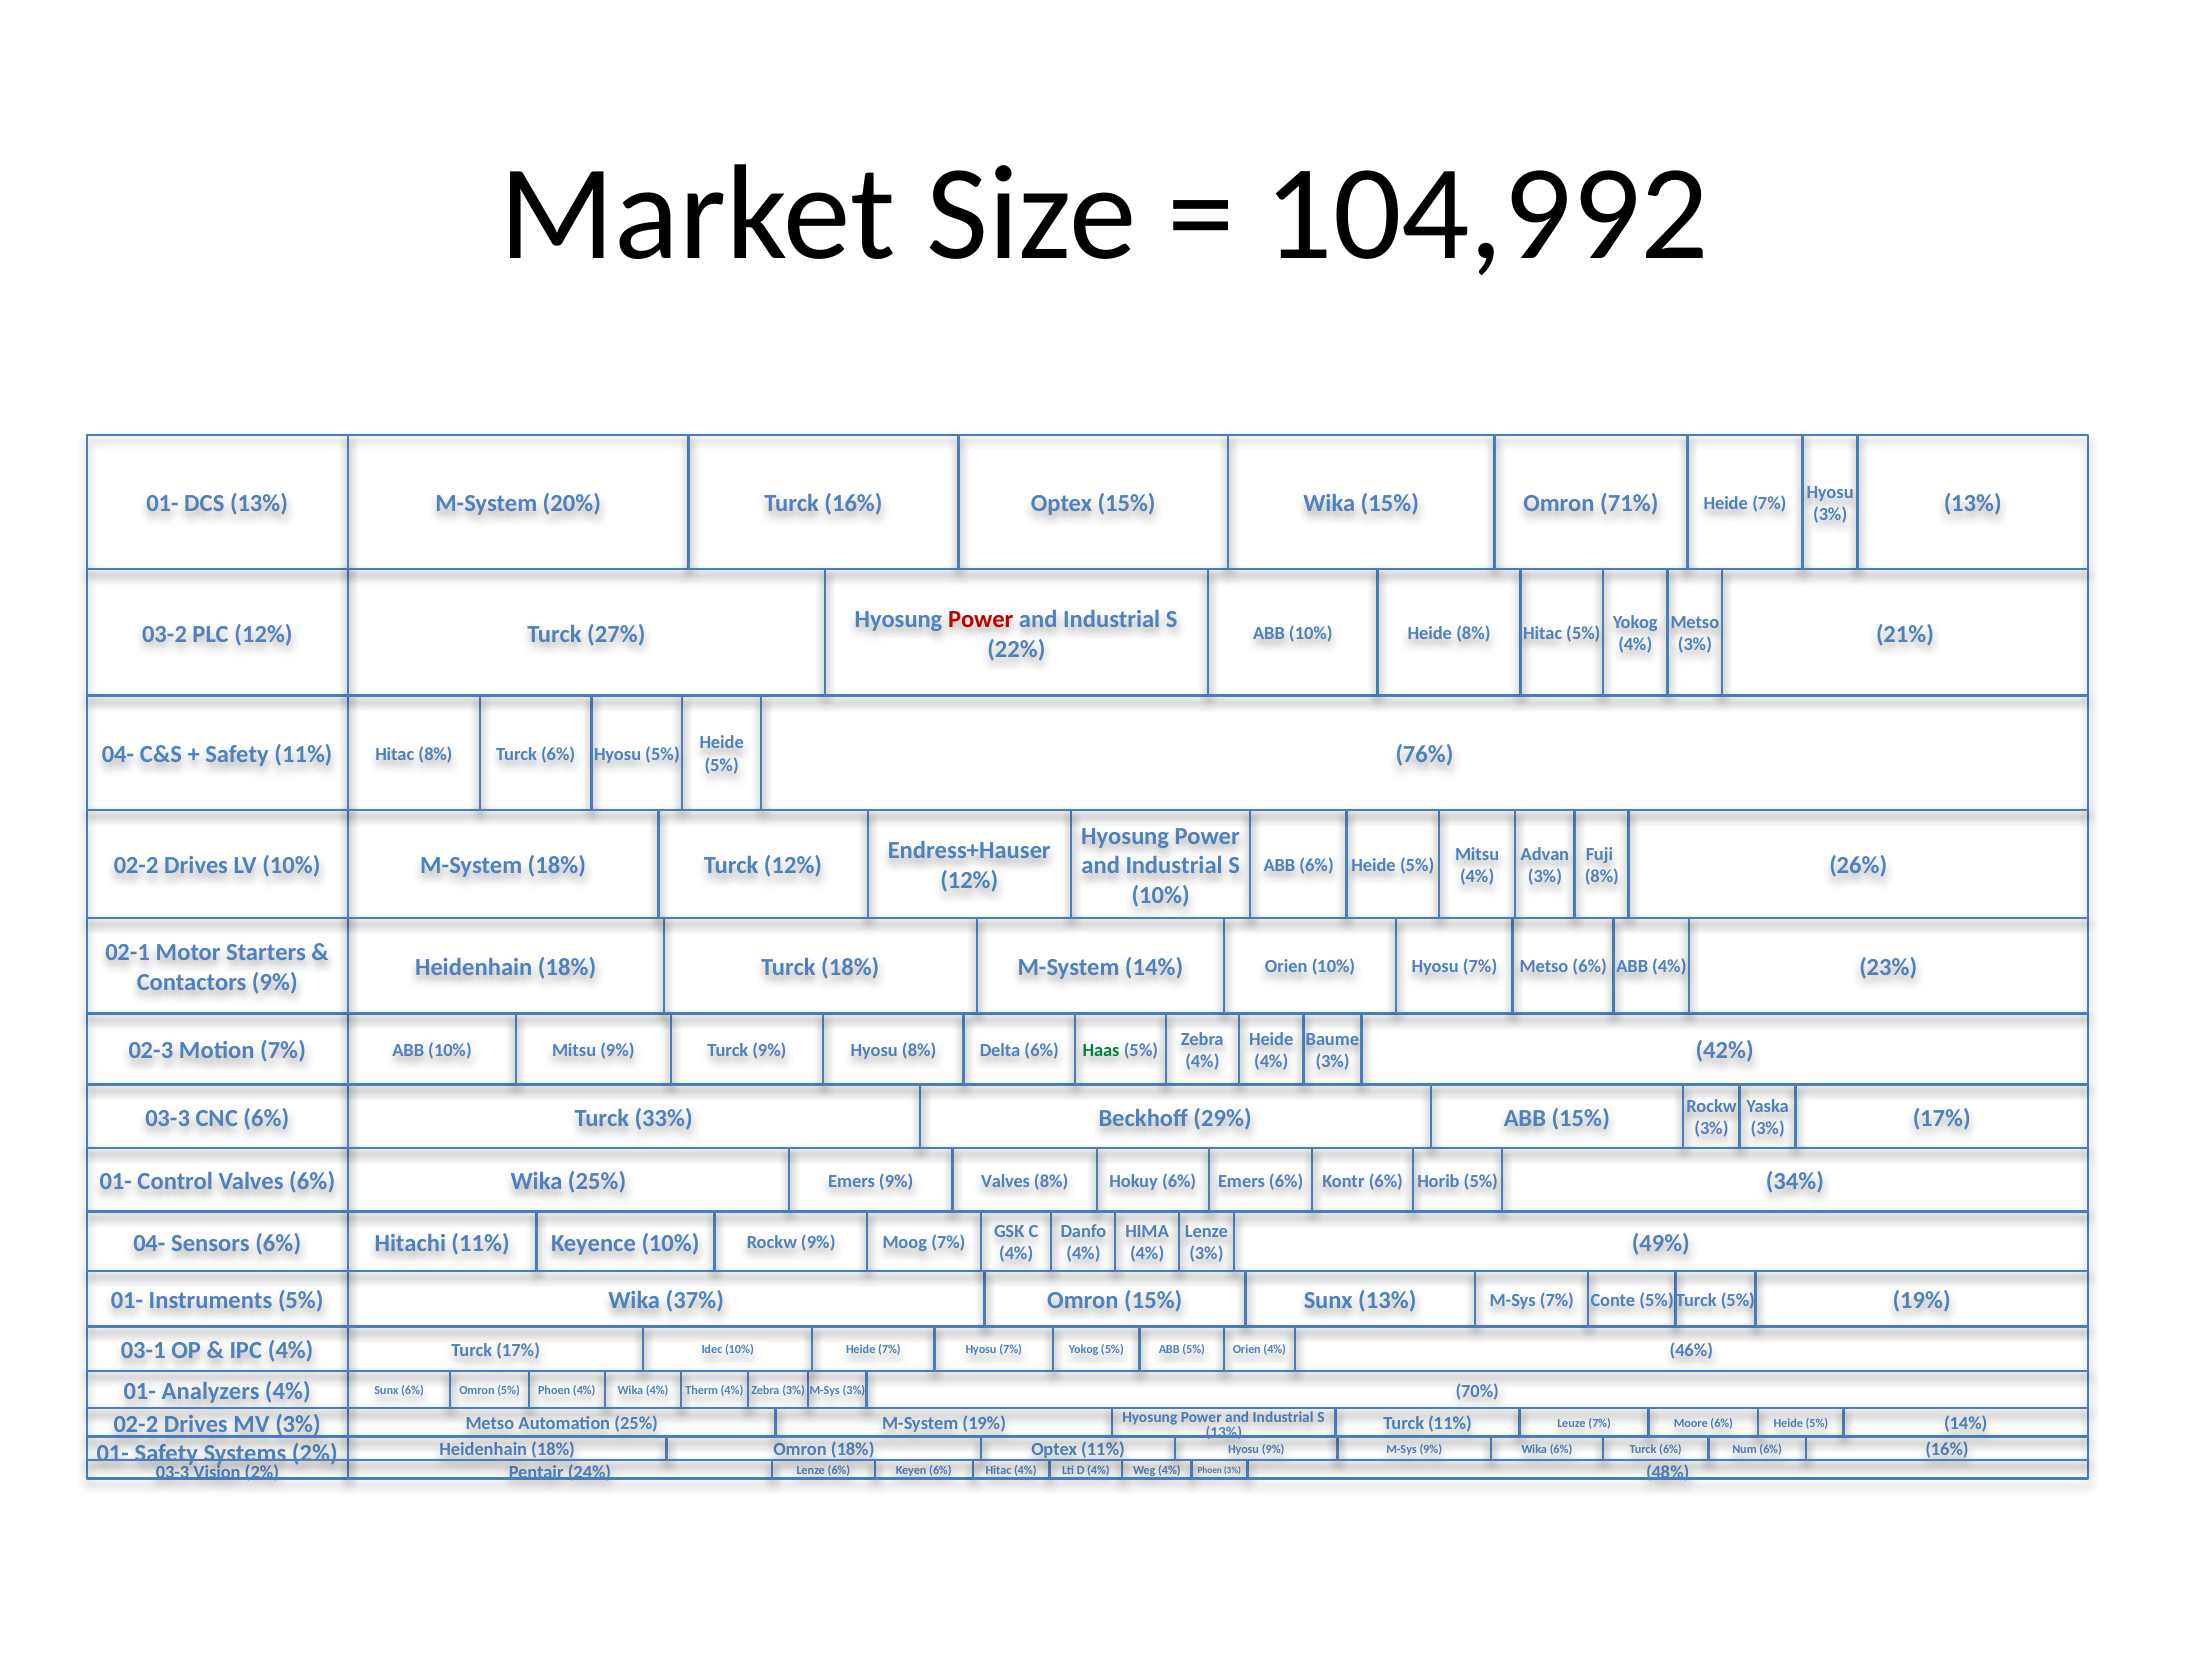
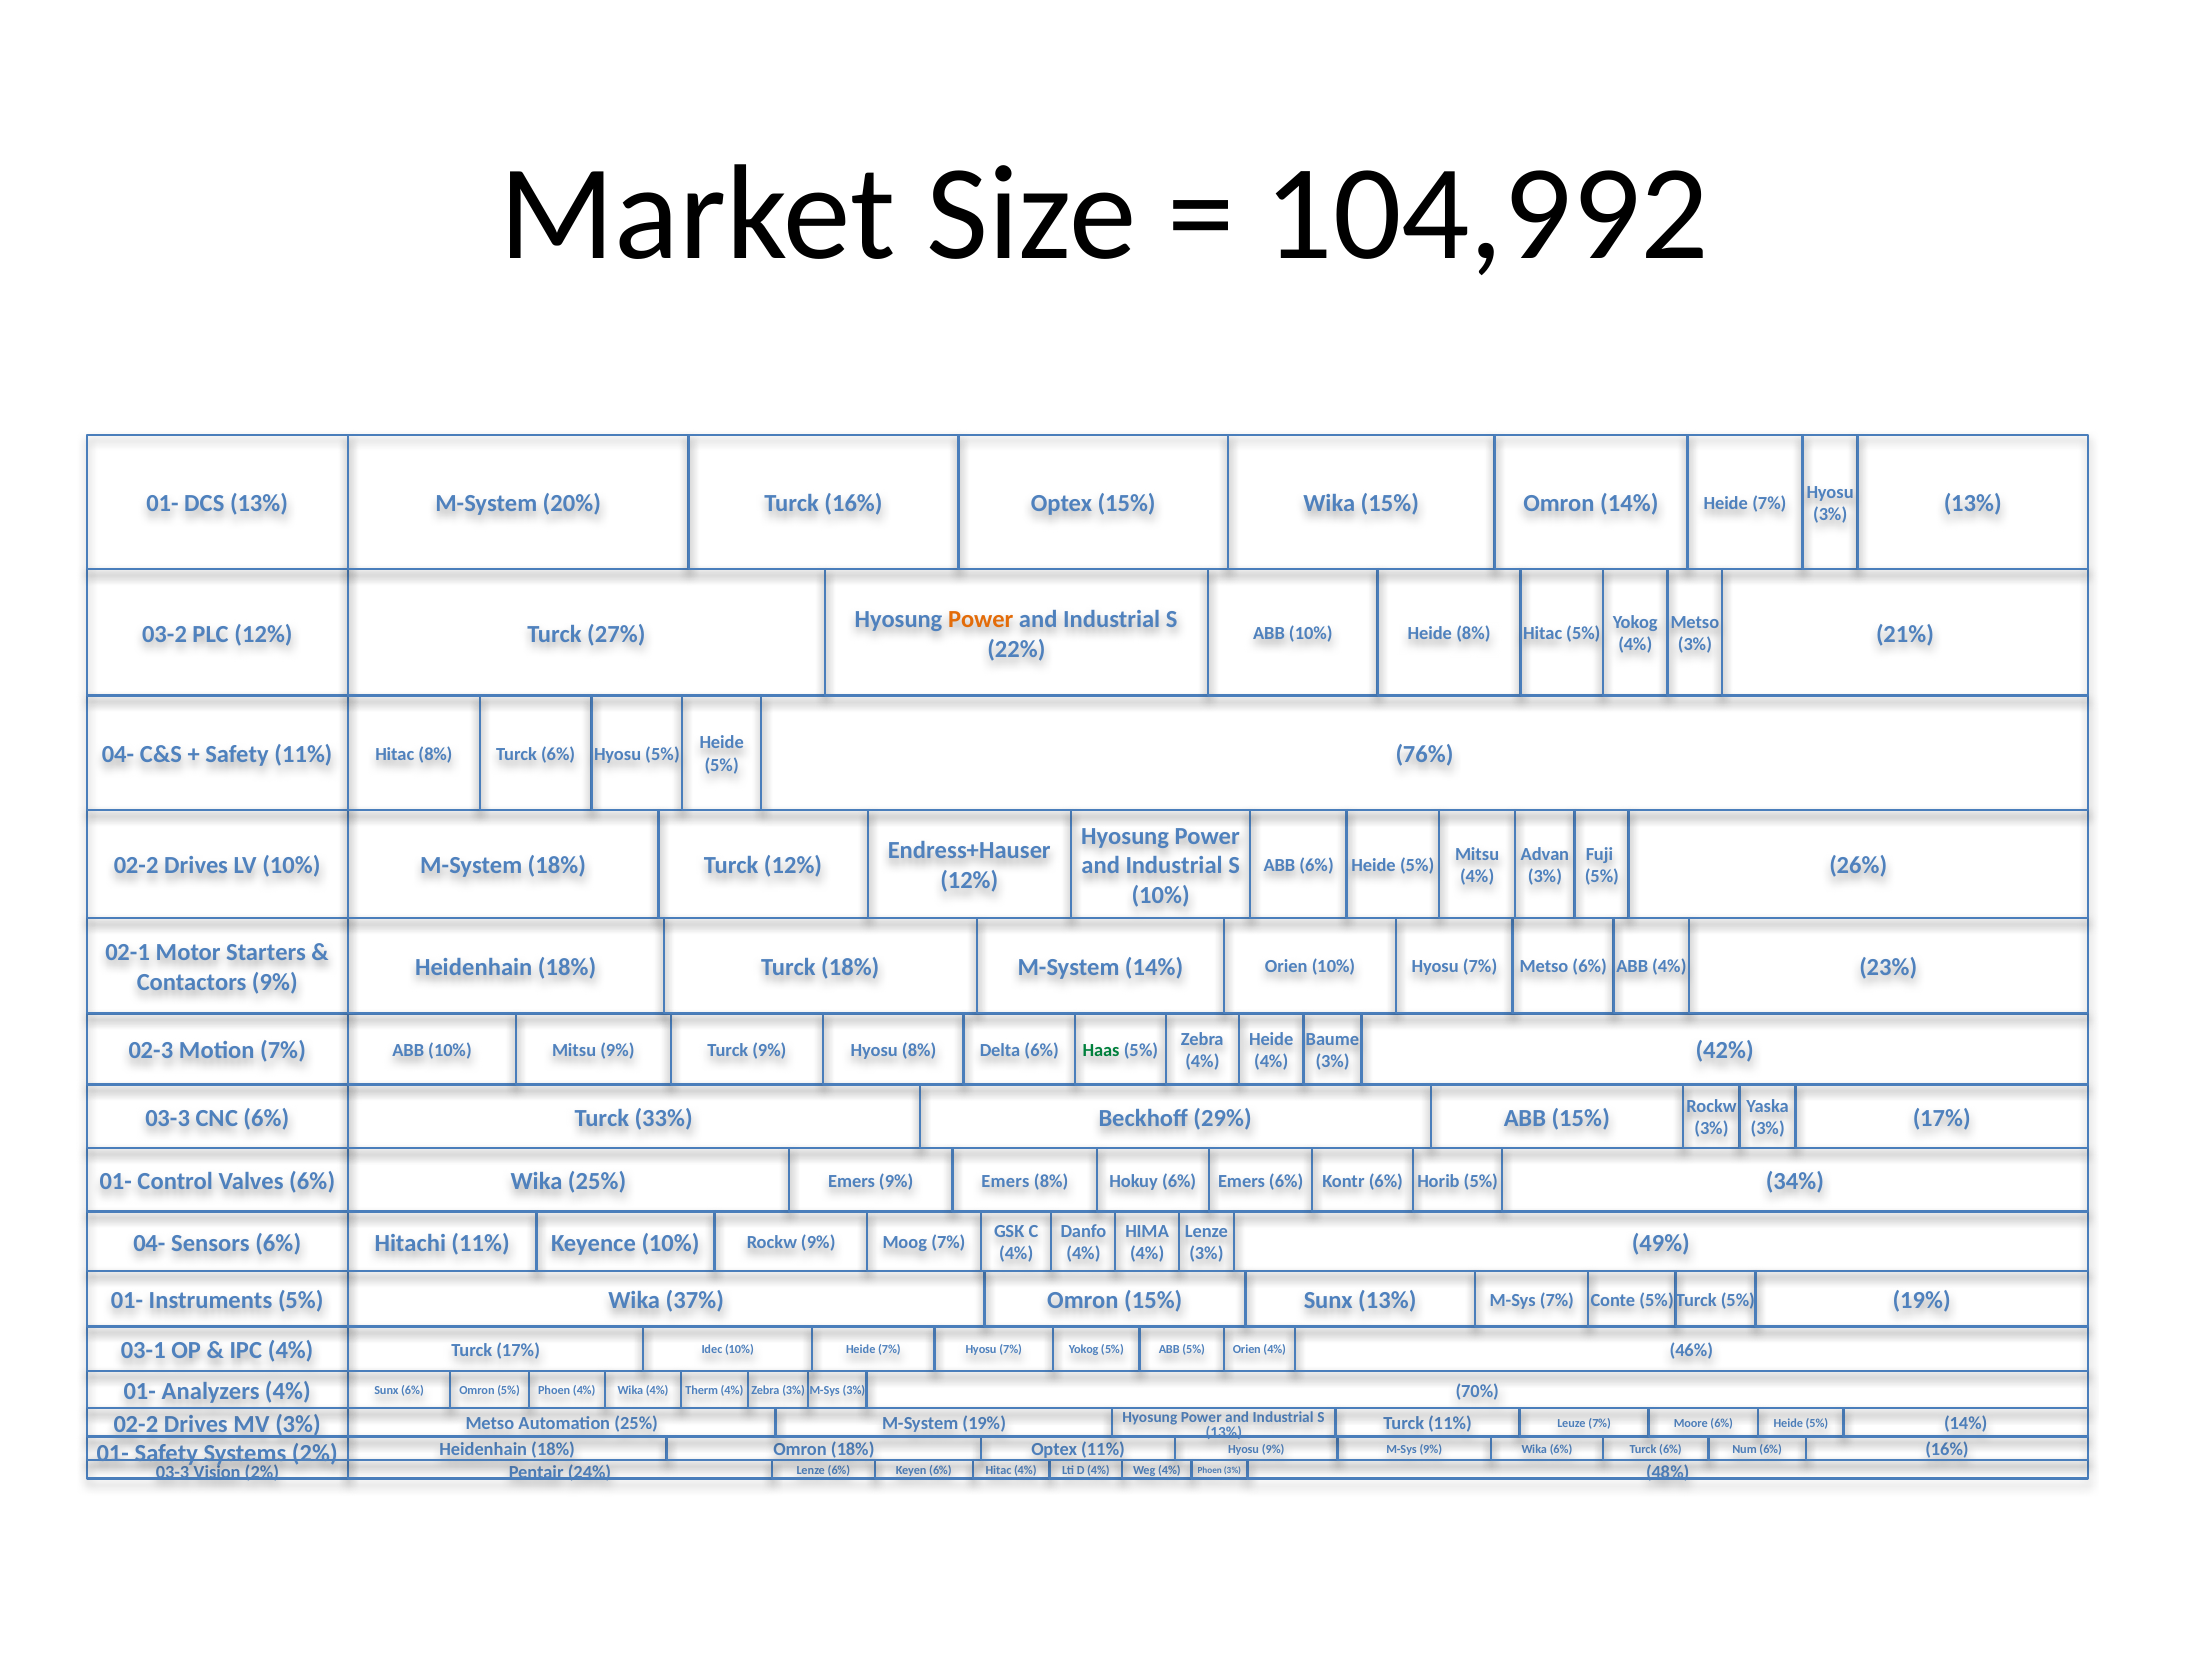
Omron 71%: 71% -> 14% (1629, 504)
Power colour: red -> orange (981, 619)
8%: 8% -> 5% (1602, 876)
9% Valves: Valves -> Emers (1005, 1182)
